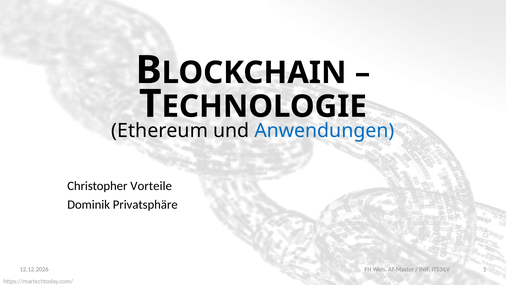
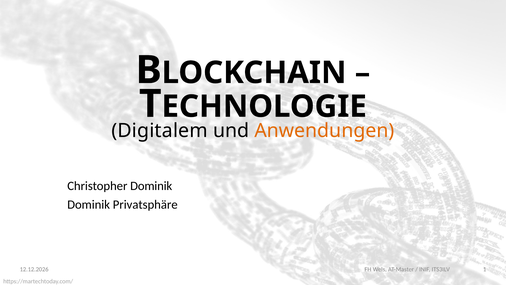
Ethereum: Ethereum -> Digitalem (160, 130)
Anwendungen colour: blue -> orange (324, 130)
Christopher Vorteile: Vorteile -> Dominik (151, 186)
